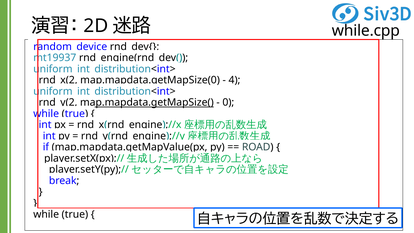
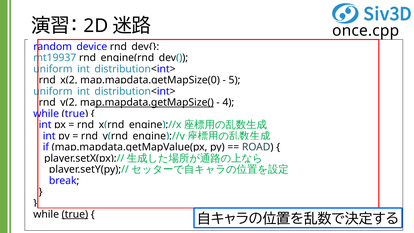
while.cpp: while.cpp -> once.cpp (366, 31)
4: 4 -> 5 (234, 80)
0: 0 -> 4 (228, 102)
true underline: none -> present (75, 214)
